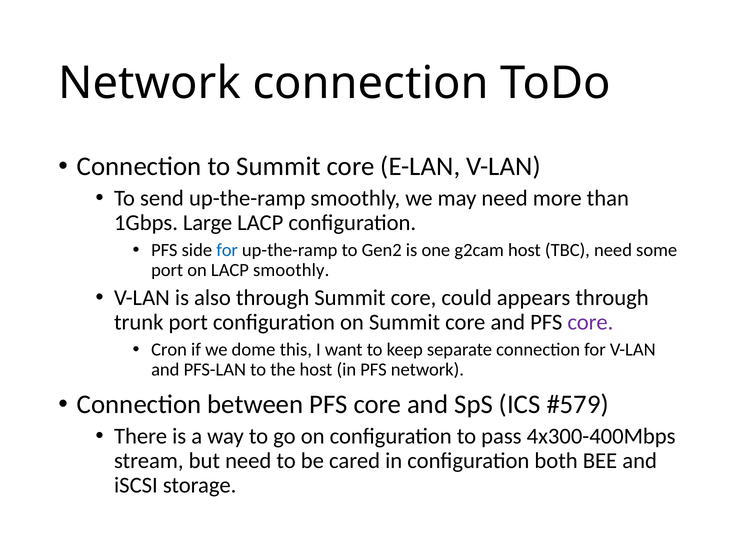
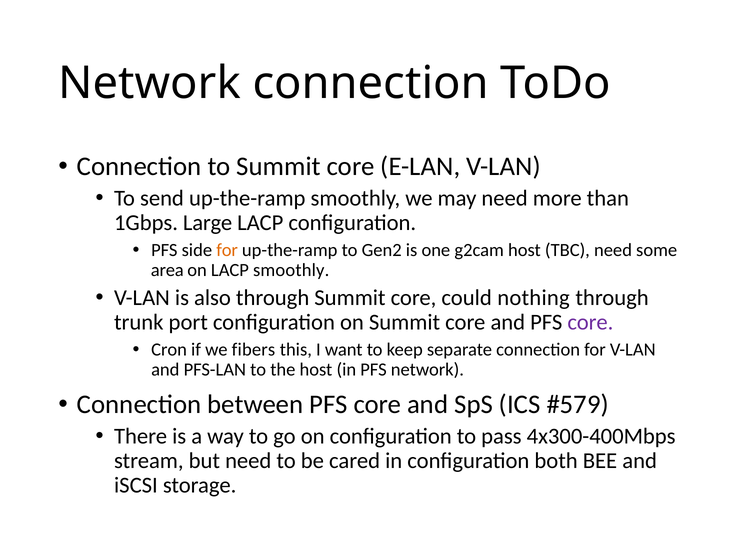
for colour: blue -> orange (227, 250)
port: port -> area (167, 270)
appears: appears -> nothing (533, 297)
dome: dome -> fibers (253, 349)
